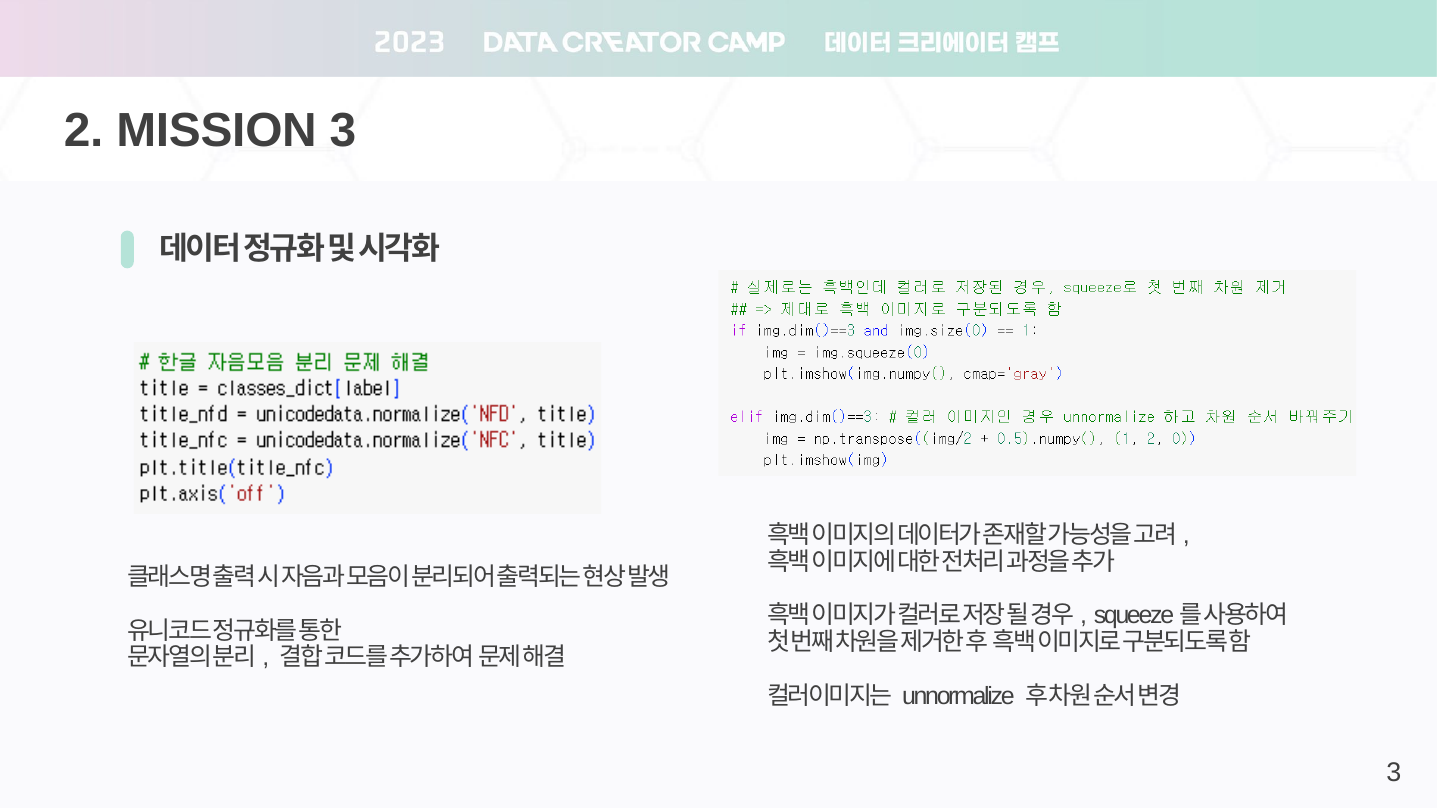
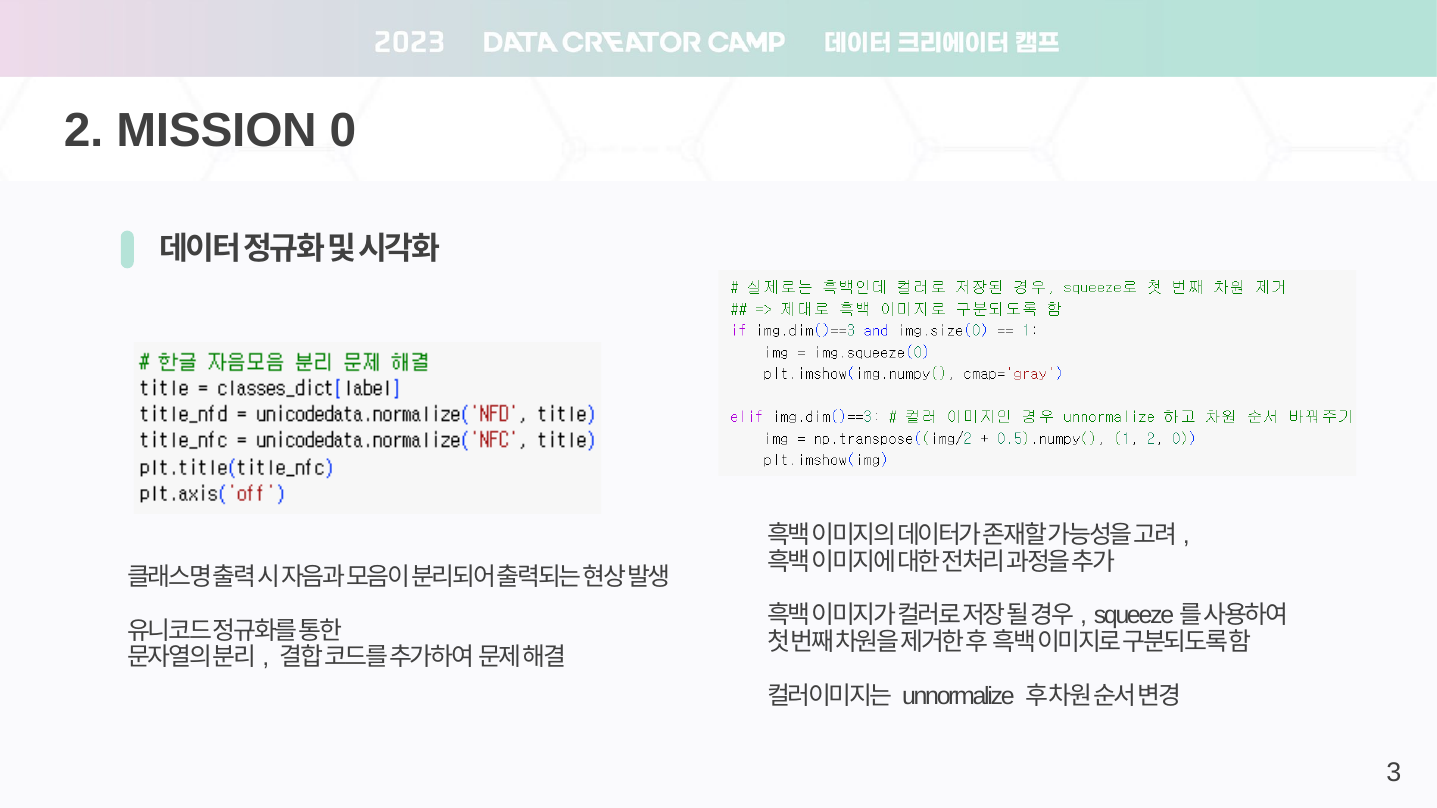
MISSION 3: 3 -> 0 (343, 131)
